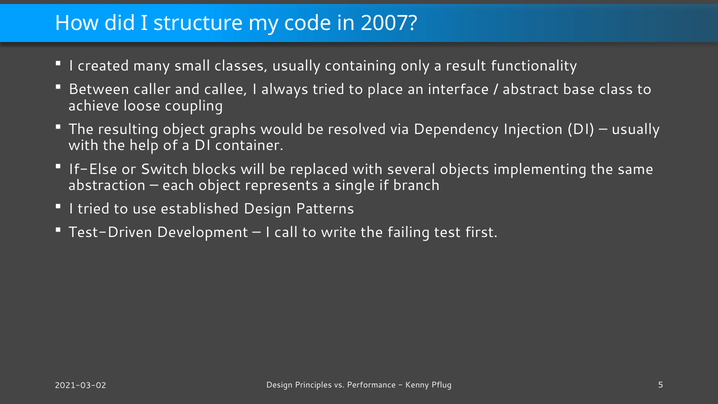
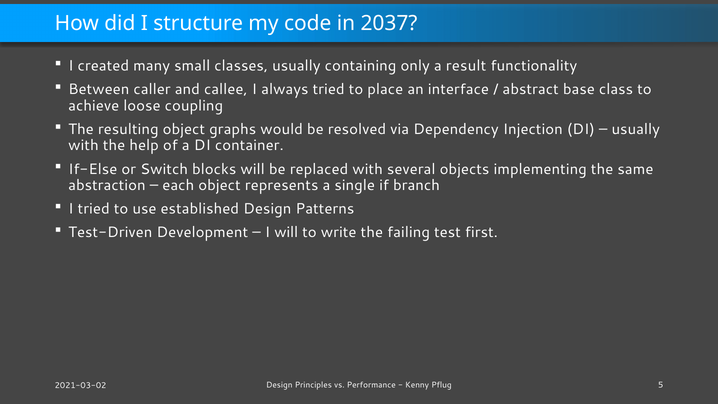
2007: 2007 -> 2037 (389, 23)
I call: call -> will (286, 232)
